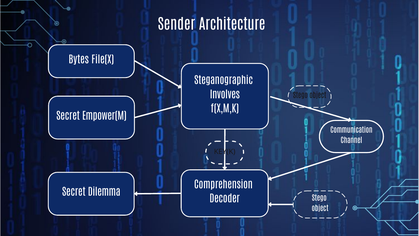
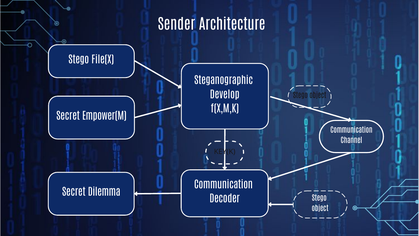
Bytes: Bytes -> Stego (79, 60)
Involves: Involves -> Develop (225, 95)
Comprehension: Comprehension -> Communication (223, 185)
